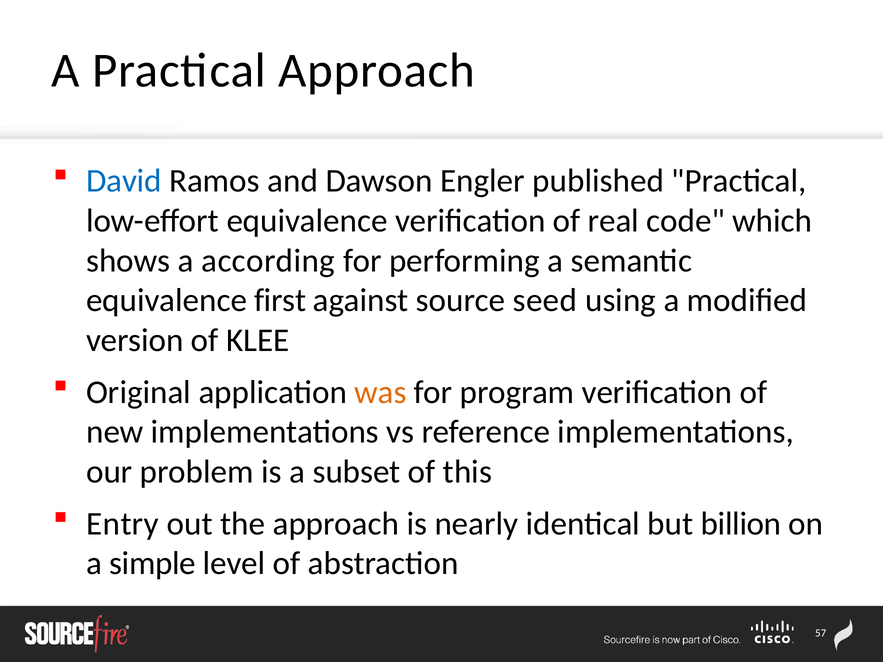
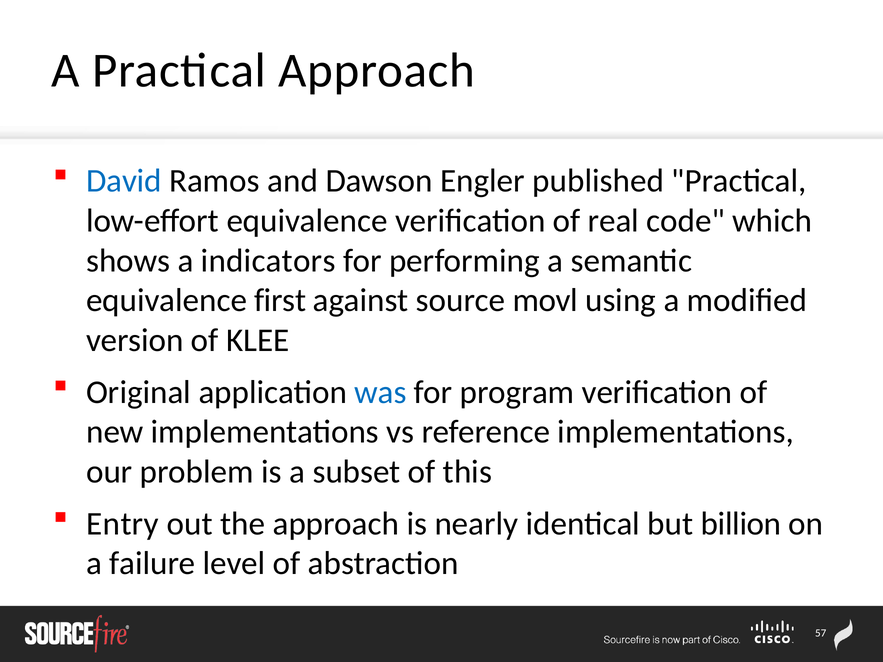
according: according -> indicators (268, 261)
seed: seed -> movl (545, 300)
was colour: orange -> blue (380, 392)
simple: simple -> failure (152, 564)
